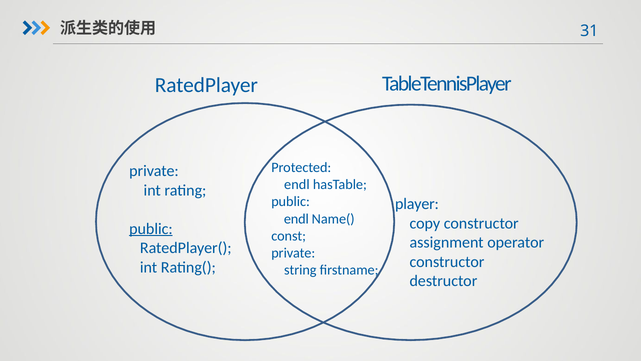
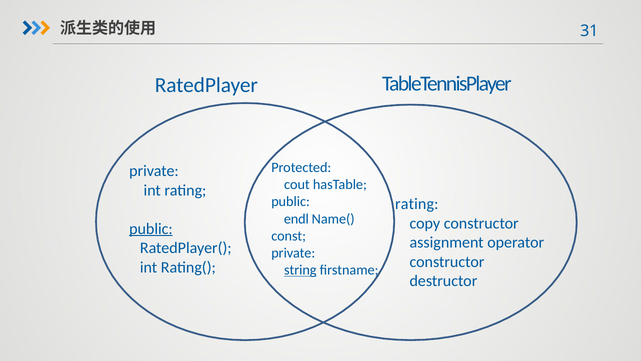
endl: endl -> cout (297, 184)
player: player -> rating (417, 204)
string underline: none -> present (300, 270)
